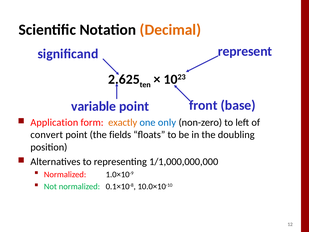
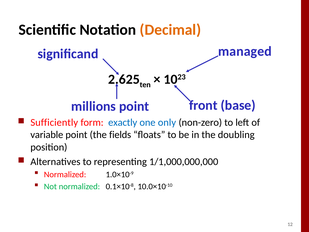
represent: represent -> managed (245, 51)
variable: variable -> millions (94, 106)
Application: Application -> Sufficiently (54, 122)
exactly colour: orange -> blue (123, 122)
convert: convert -> variable (47, 135)
